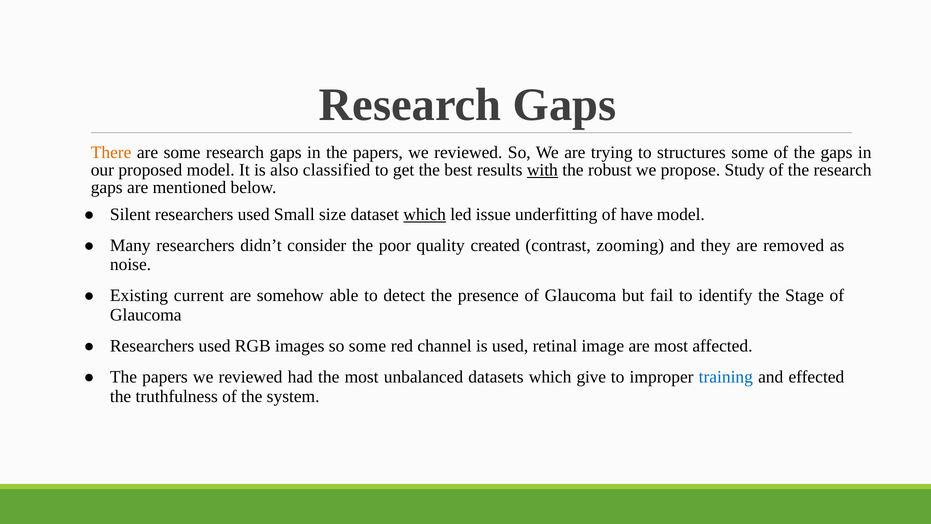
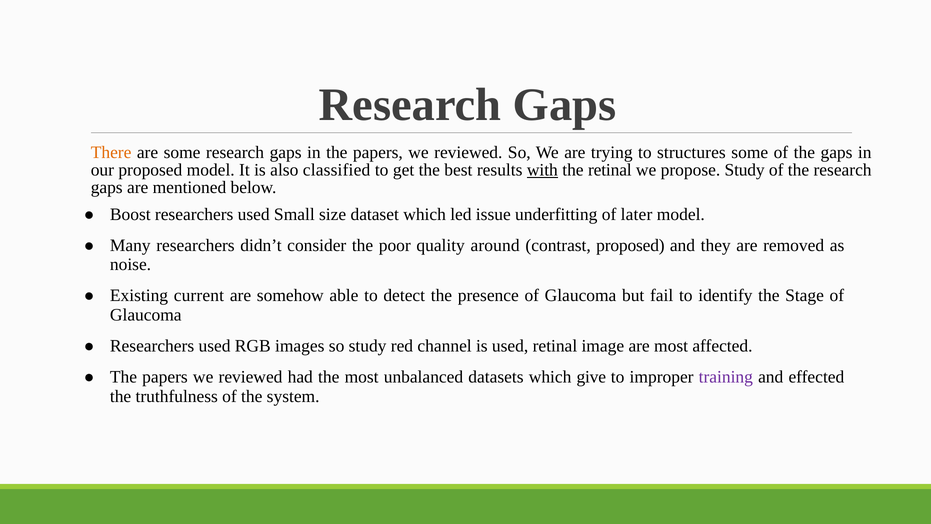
the robust: robust -> retinal (610, 170)
Silent: Silent -> Boost (130, 214)
which underline: present -> none (425, 214)
have: have -> later (636, 214)
created: created -> around (495, 245)
contrast zooming: zooming -> proposed (630, 245)
so some: some -> study (368, 346)
training colour: blue -> purple (726, 377)
